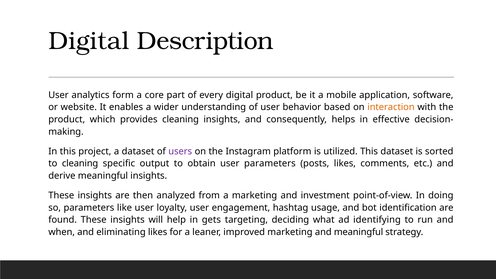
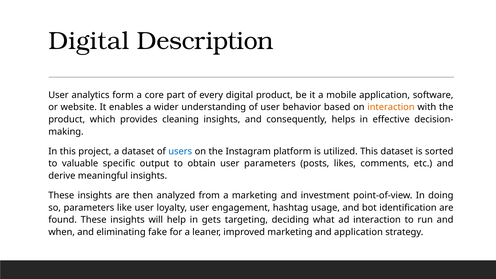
users colour: purple -> blue (180, 151)
to cleaning: cleaning -> valuable (80, 164)
ad identifying: identifying -> interaction (377, 220)
eliminating likes: likes -> fake (158, 232)
and meaningful: meaningful -> application (358, 232)
